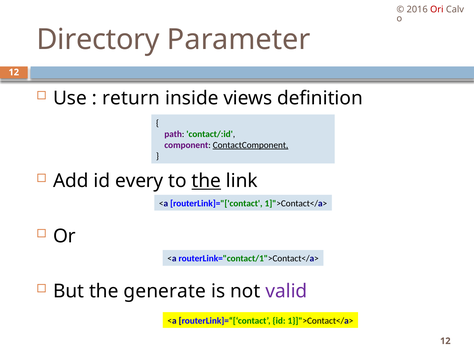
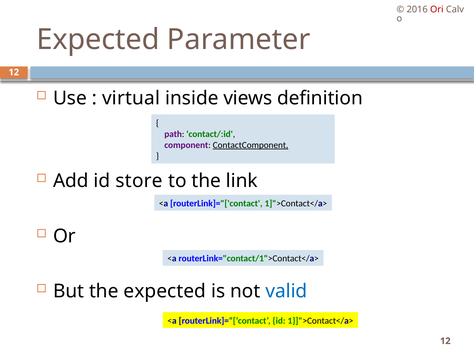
Directory: Directory -> Expected (98, 40)
return: return -> virtual (131, 98)
every: every -> store (139, 181)
the underline: present -> none (206, 181)
the generate: generate -> expected (165, 291)
valid colour: purple -> blue (286, 291)
